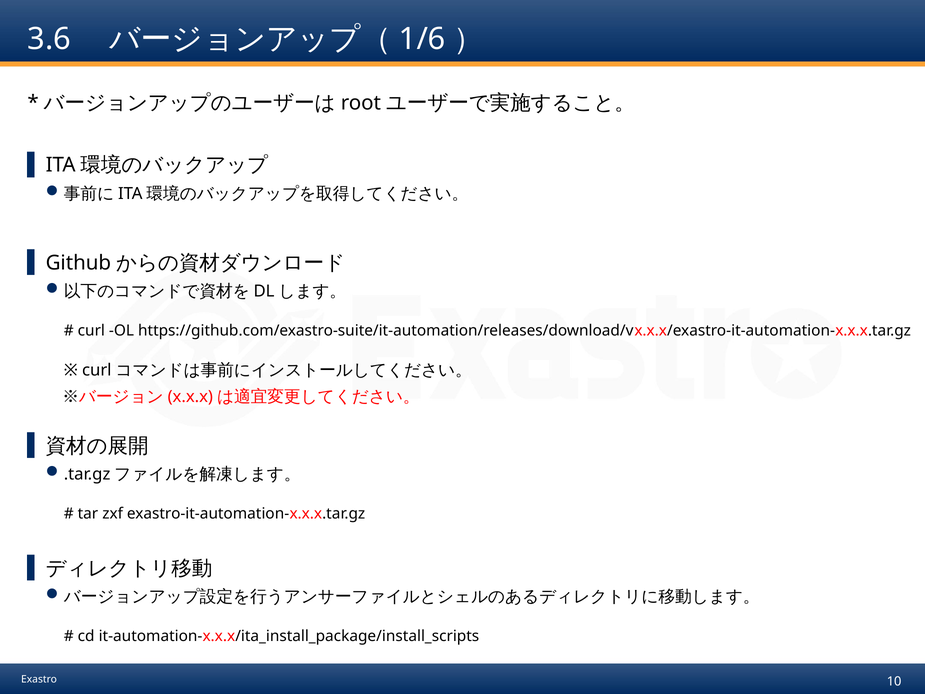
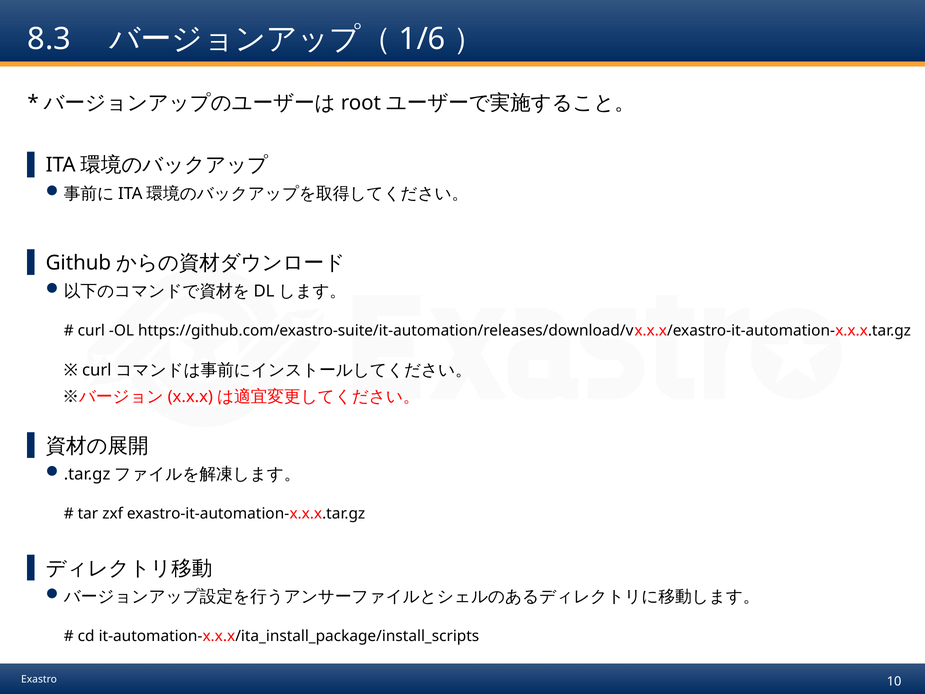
3.6: 3.6 -> 8.3 (49, 39)
